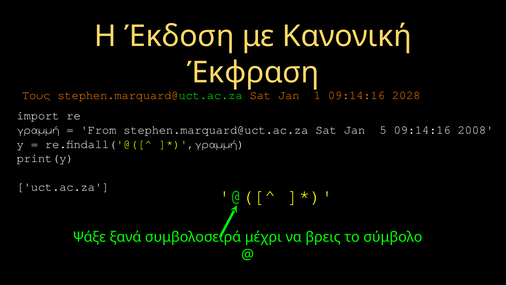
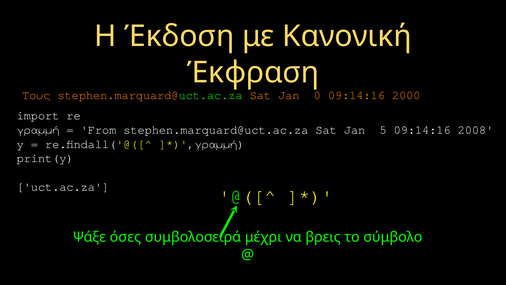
1: 1 -> 0 (317, 95)
2028: 2028 -> 2000 (406, 95)
ξανά: ξανά -> όσες (125, 237)
